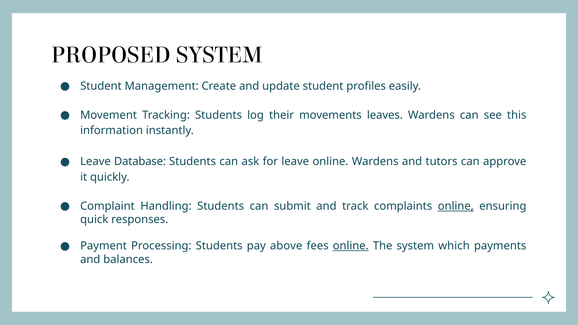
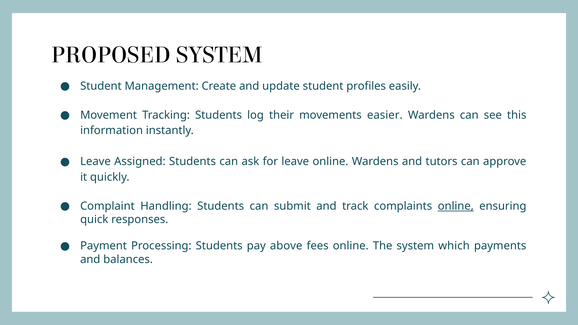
leaves: leaves -> easier (385, 115)
Database: Database -> Assigned (140, 162)
online underline: present -> none (351, 246)
